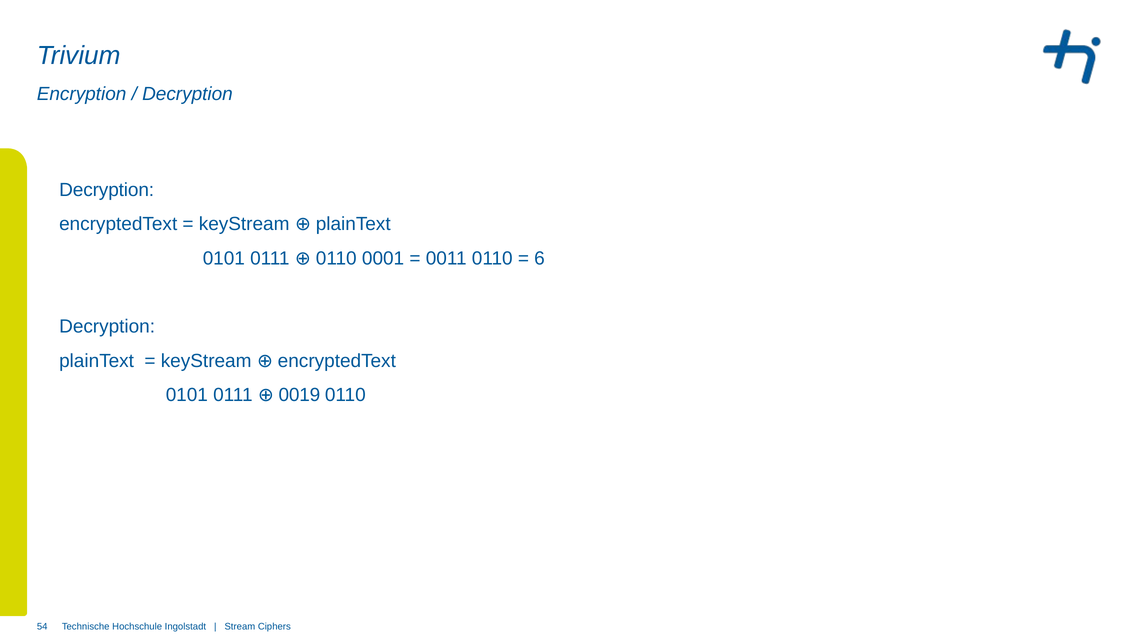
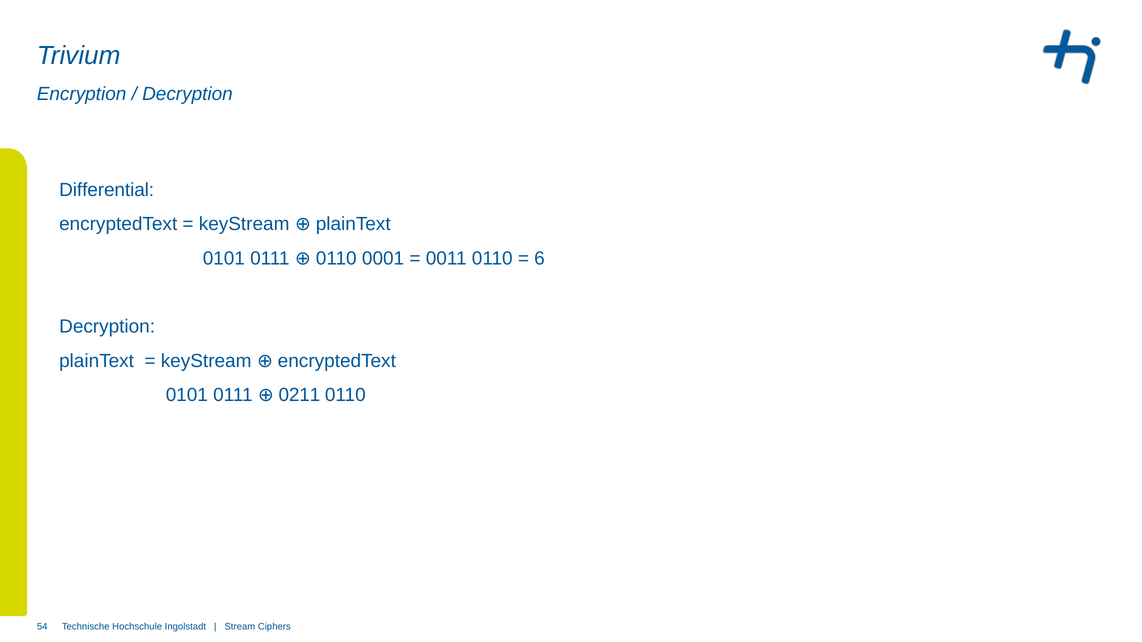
Decryption: Decryption -> Differential (107, 190)
0019: 0019 -> 0211 (299, 395)
